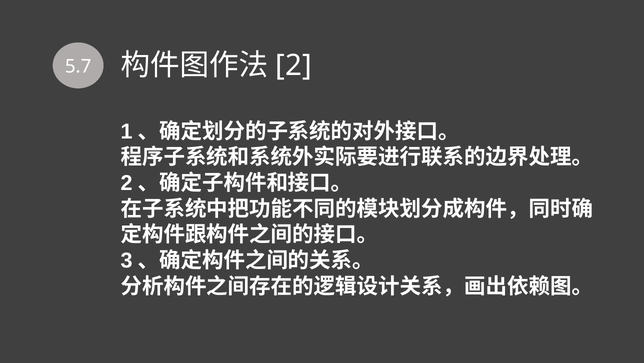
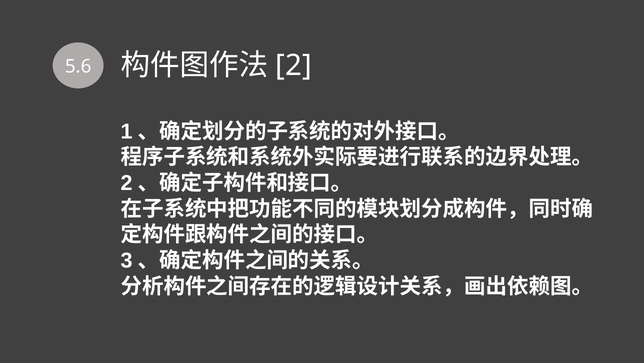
5.7: 5.7 -> 5.6 (78, 67)
